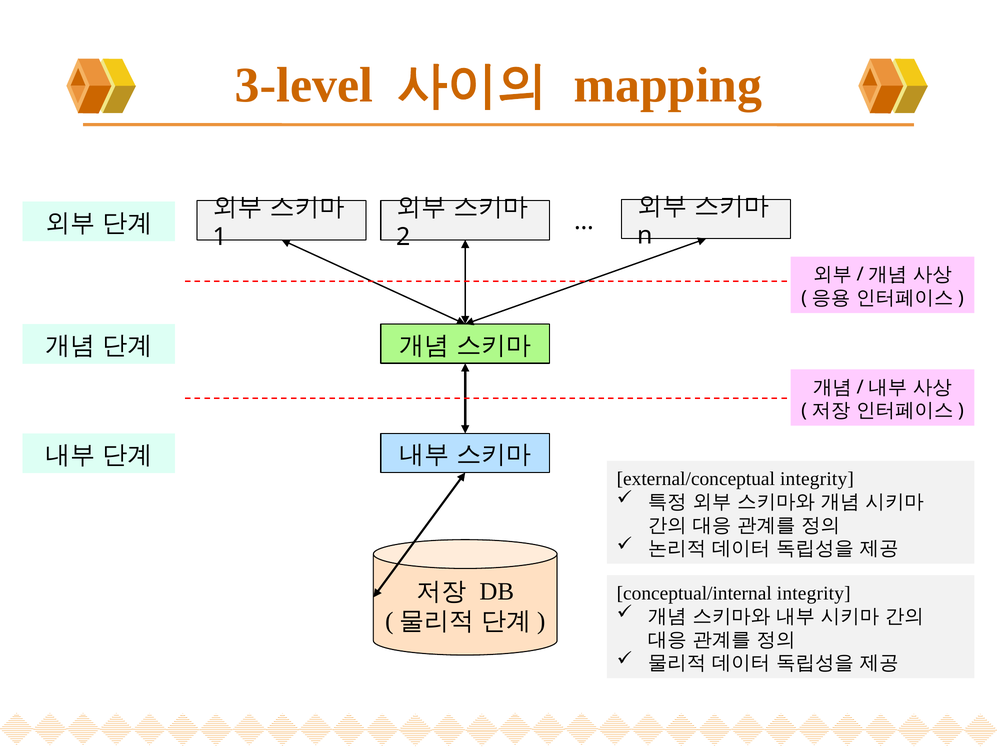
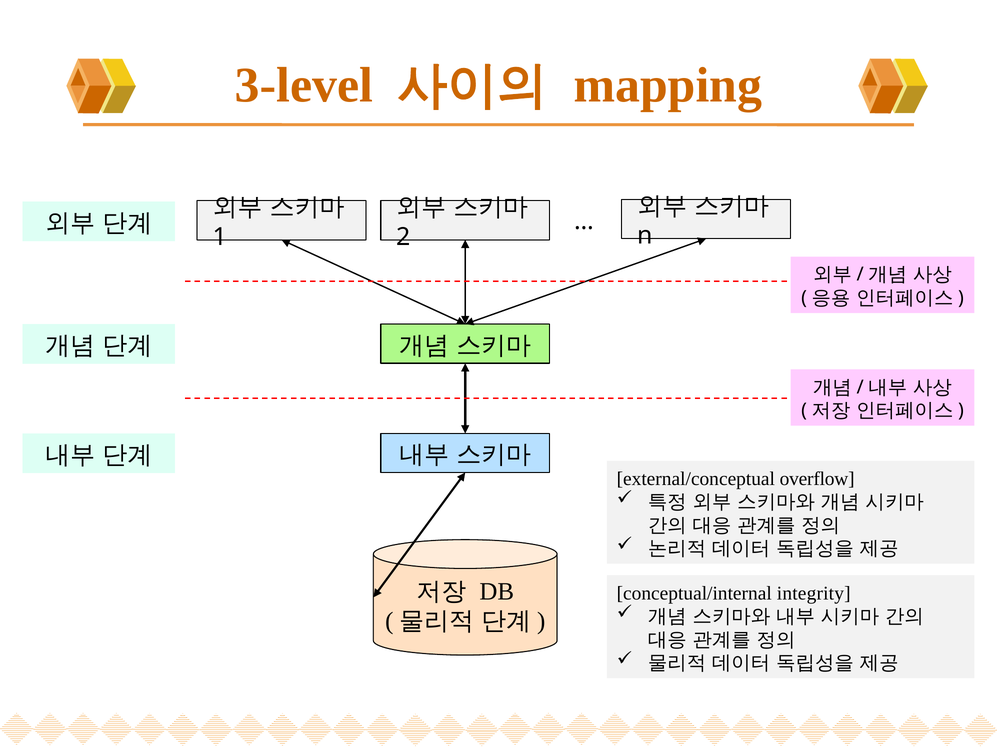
external/conceptual integrity: integrity -> overflow (817, 479)
